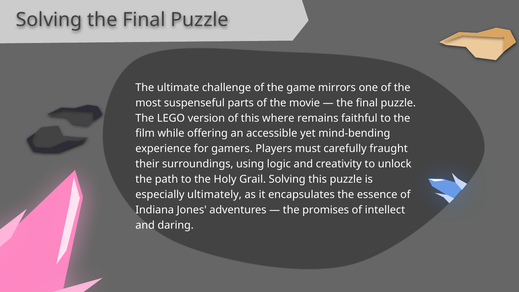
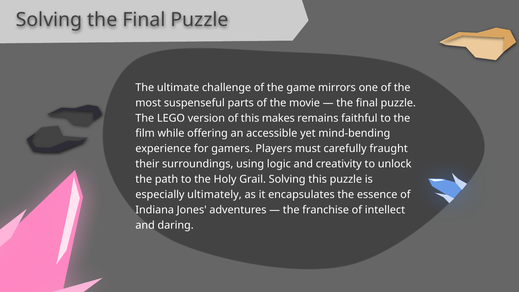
where: where -> makes (278, 118)
promises: promises -> franchise (326, 210)
